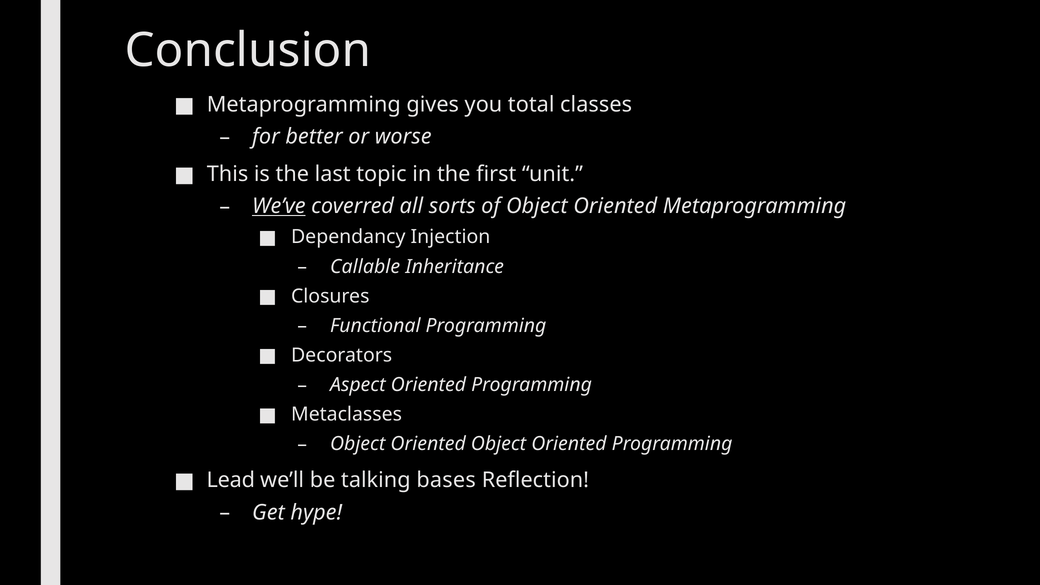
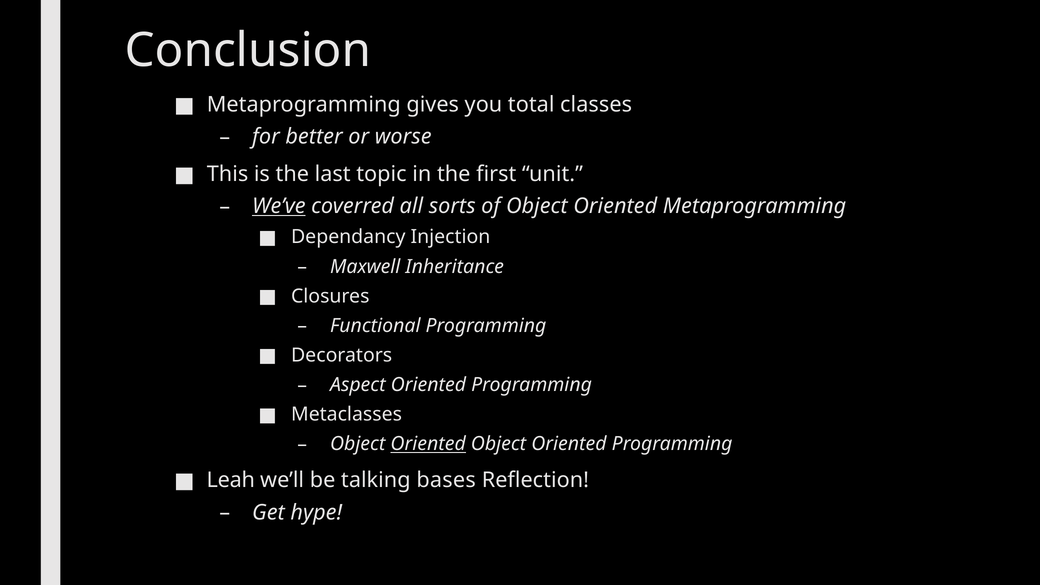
Callable: Callable -> Maxwell (365, 267)
Oriented underline: none -> present (428, 444)
Lead: Lead -> Leah (231, 480)
